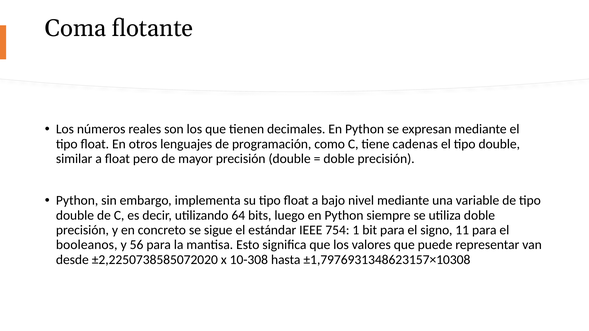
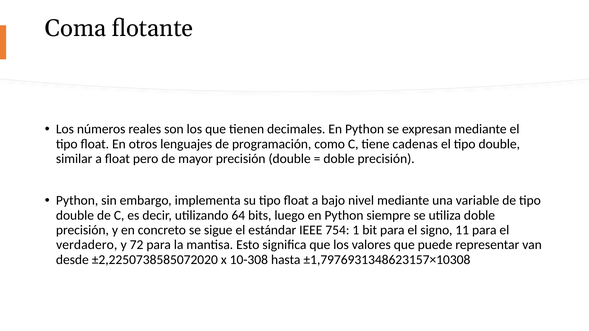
booleanos: booleanos -> verdadero (87, 245)
56: 56 -> 72 (137, 245)
